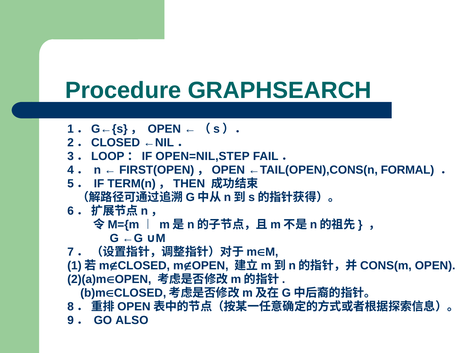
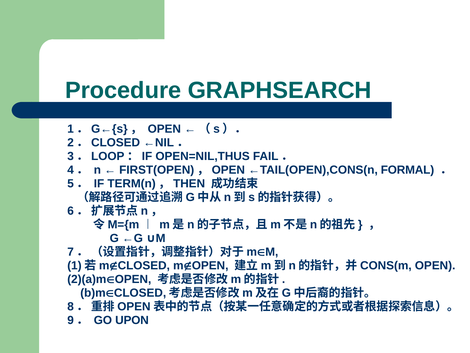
OPEN=NIL,STEP: OPEN=NIL,STEP -> OPEN=NIL,THUS (203, 156)
ALSO: ALSO -> UPON (132, 320)
